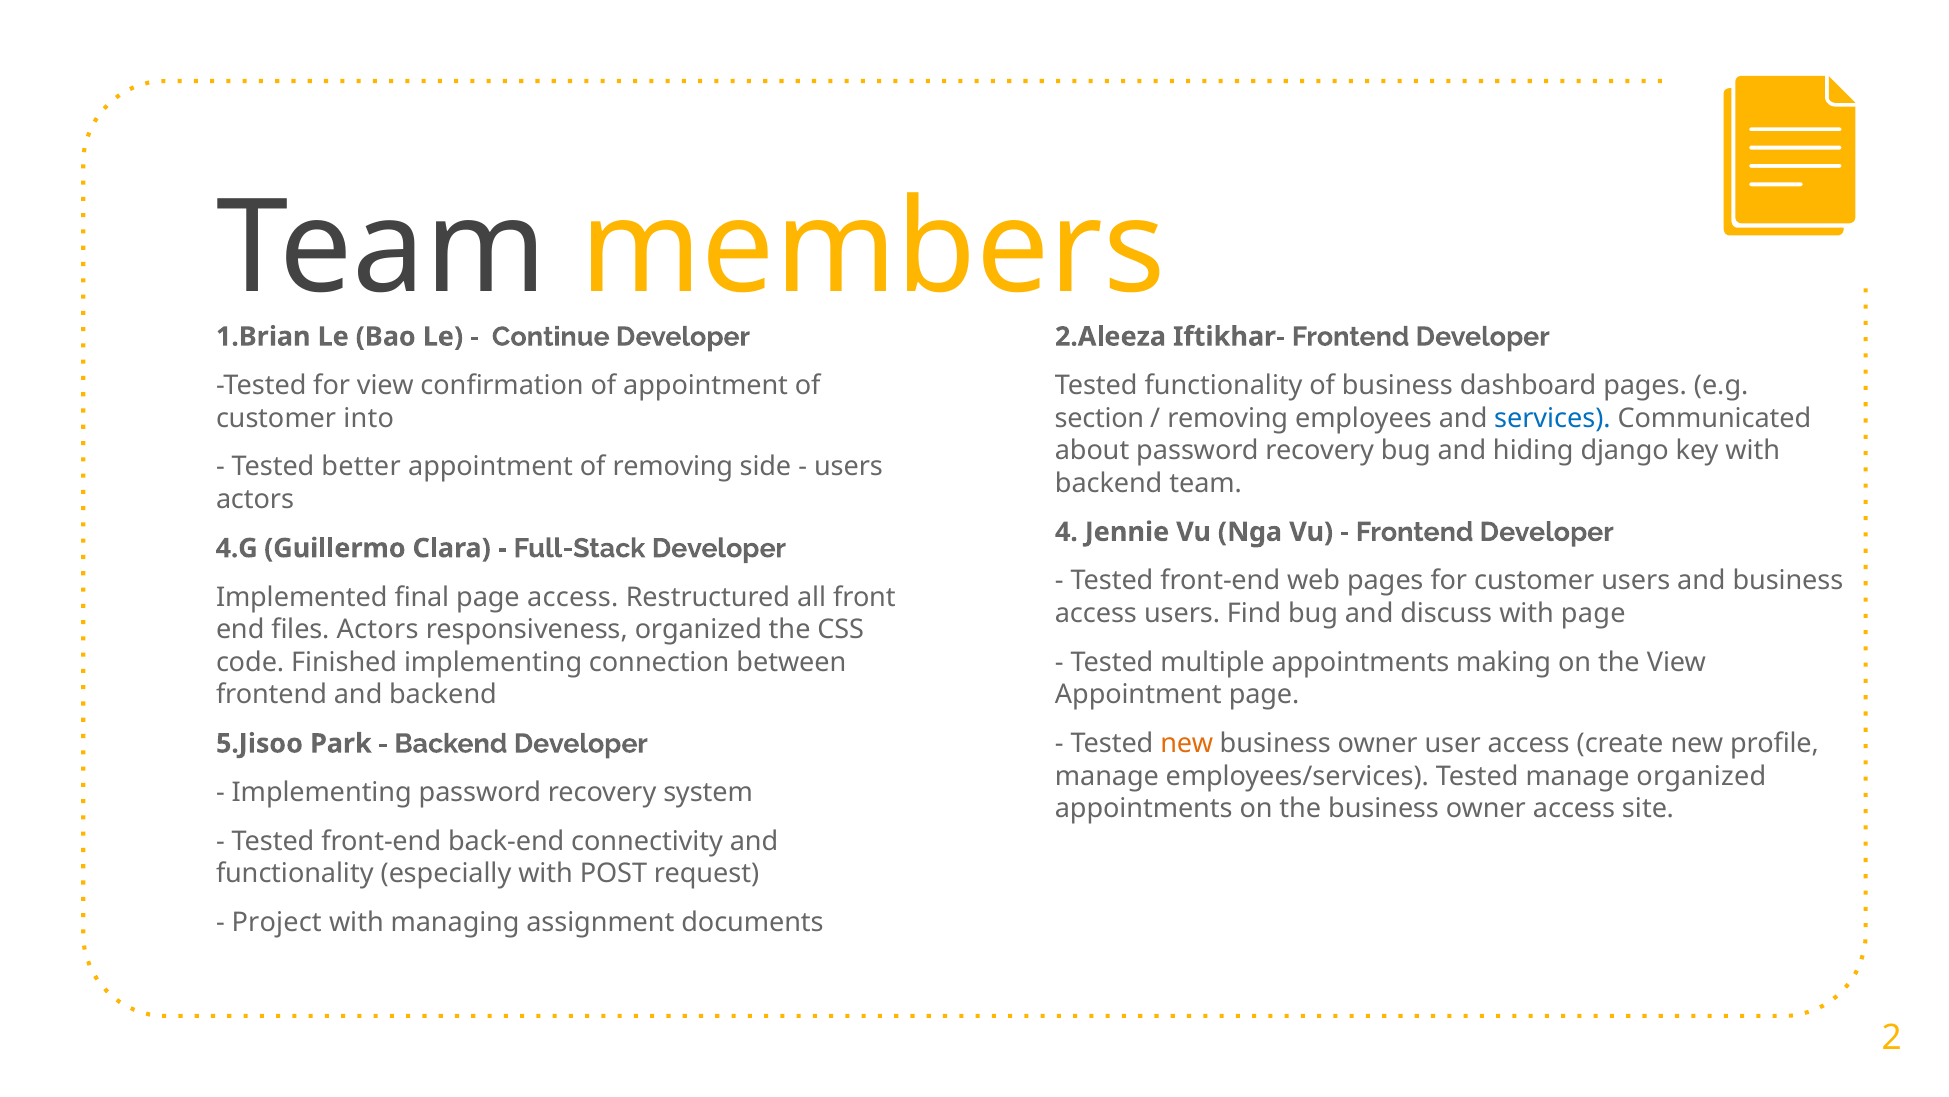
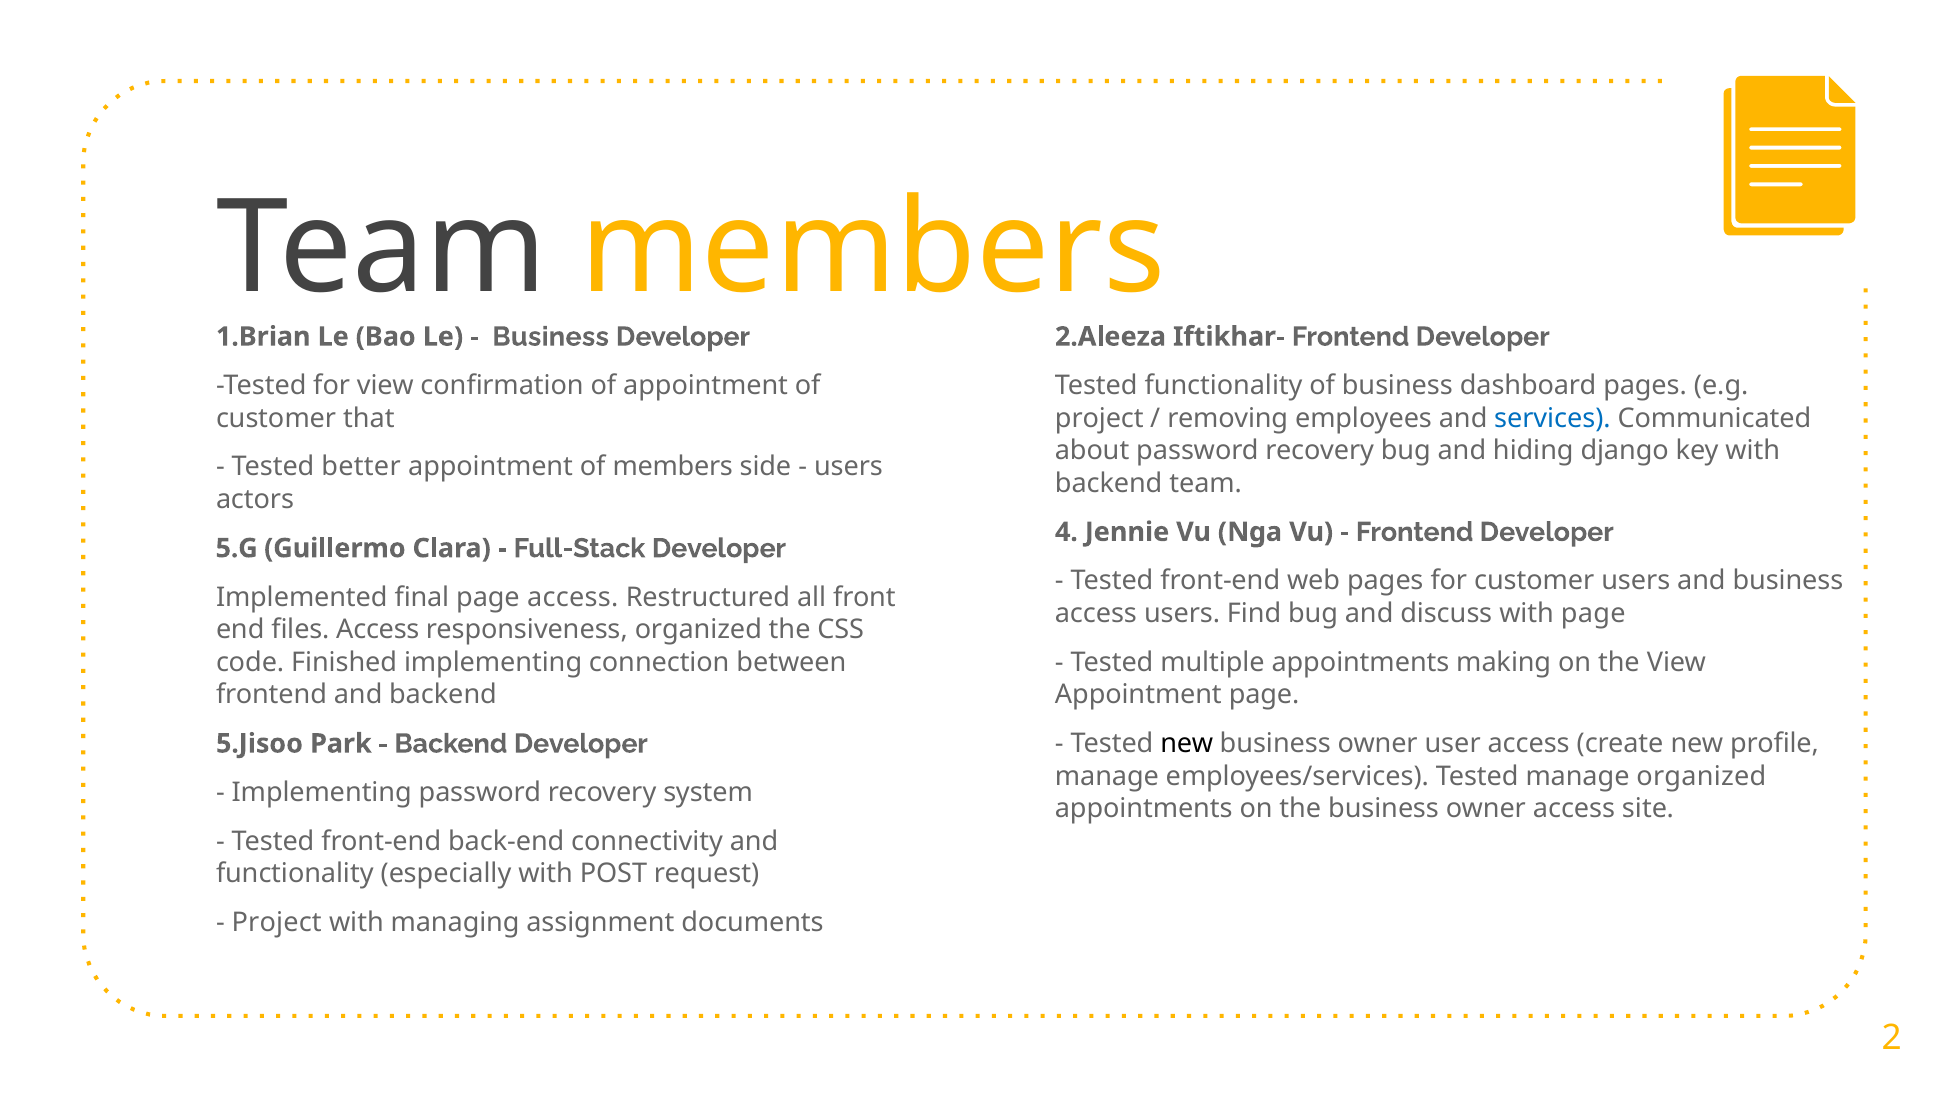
Continue: Continue -> Business (551, 337)
into: into -> that (369, 418)
section: section -> project (1099, 418)
of removing: removing -> members (673, 467)
4.G: 4.G -> 5.G (237, 548)
files Actors: Actors -> Access (378, 629)
new colour: orange -> black (1187, 743)
